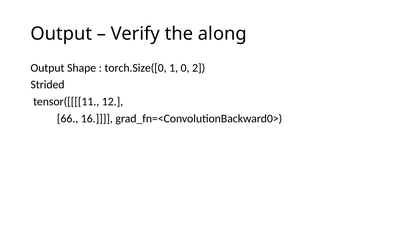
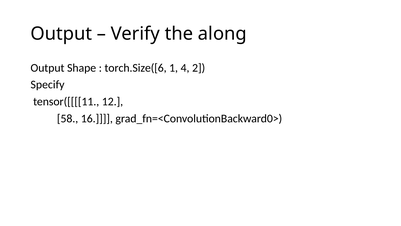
torch.Size([0: torch.Size([0 -> torch.Size([6 (136, 68)
0: 0 -> 4 (185, 68)
Strided: Strided -> Specify (48, 85)
66: 66 -> 58 (68, 118)
